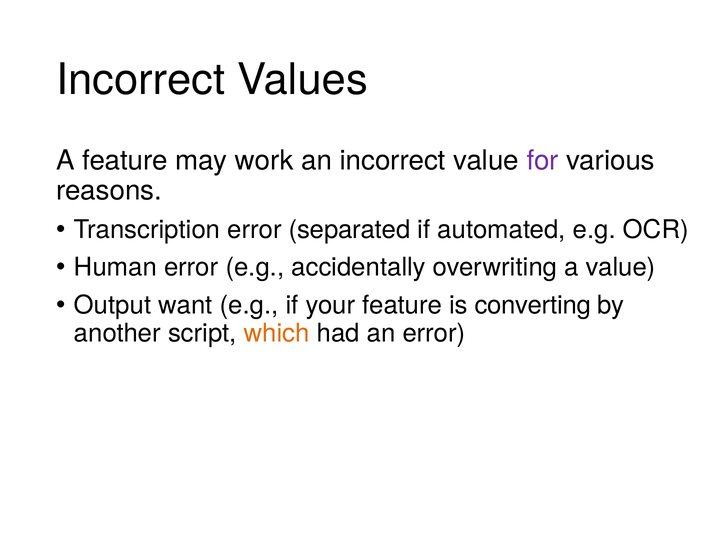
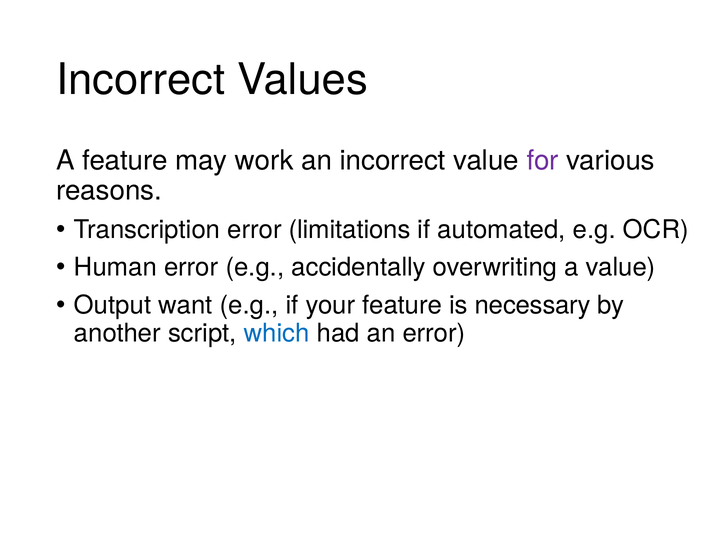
separated: separated -> limitations (350, 229)
converting: converting -> necessary (533, 305)
which colour: orange -> blue (277, 333)
